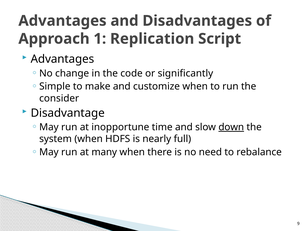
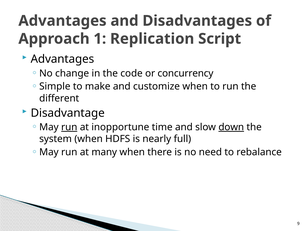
significantly: significantly -> concurrency (185, 73)
consider: consider -> different (59, 98)
run underline: none -> present (69, 127)
